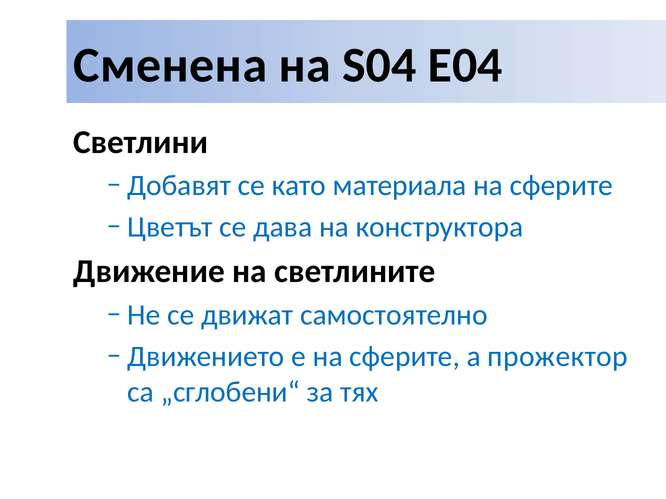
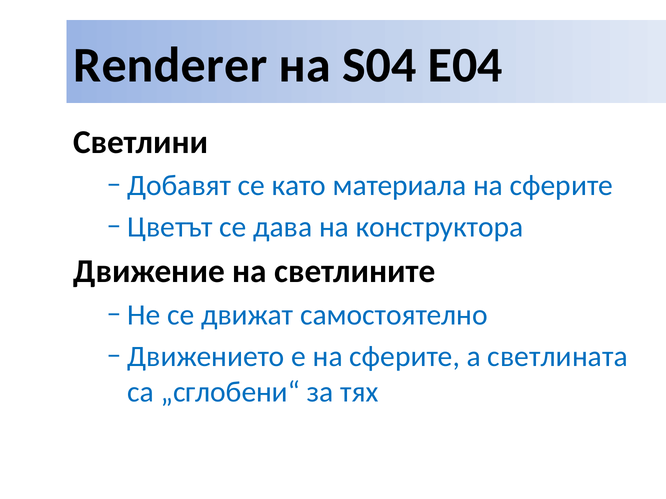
Сменена: Сменена -> Renderer (170, 65)
прожектор: прожектор -> светлината (558, 357)
